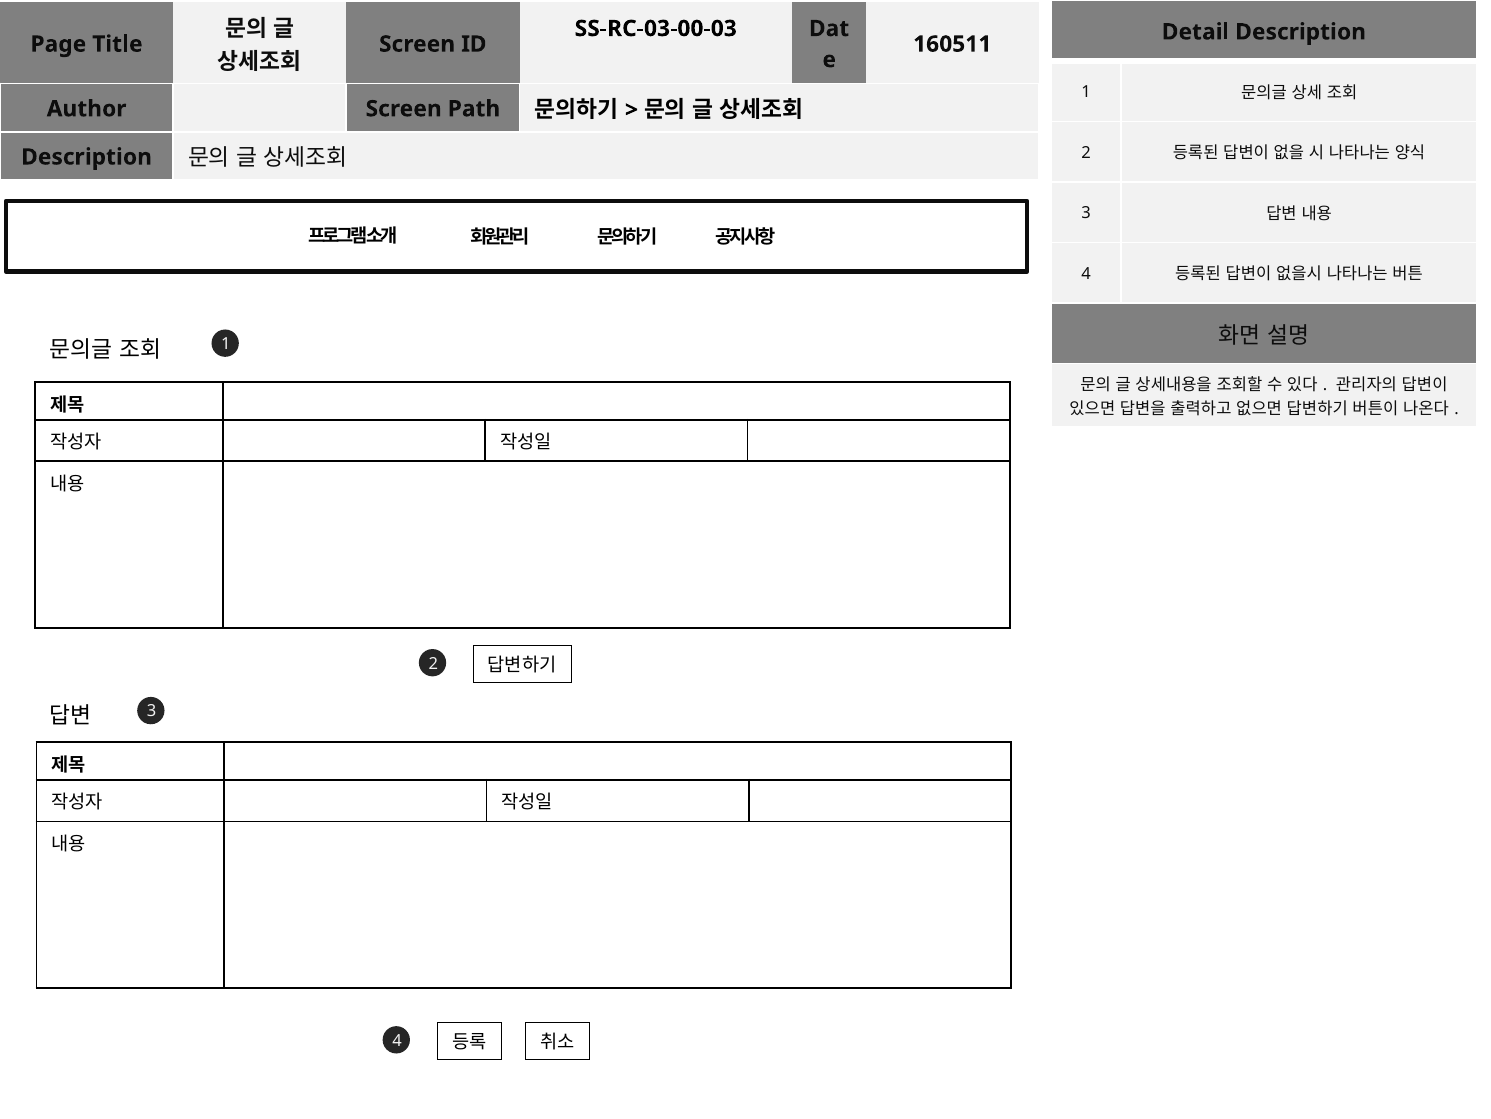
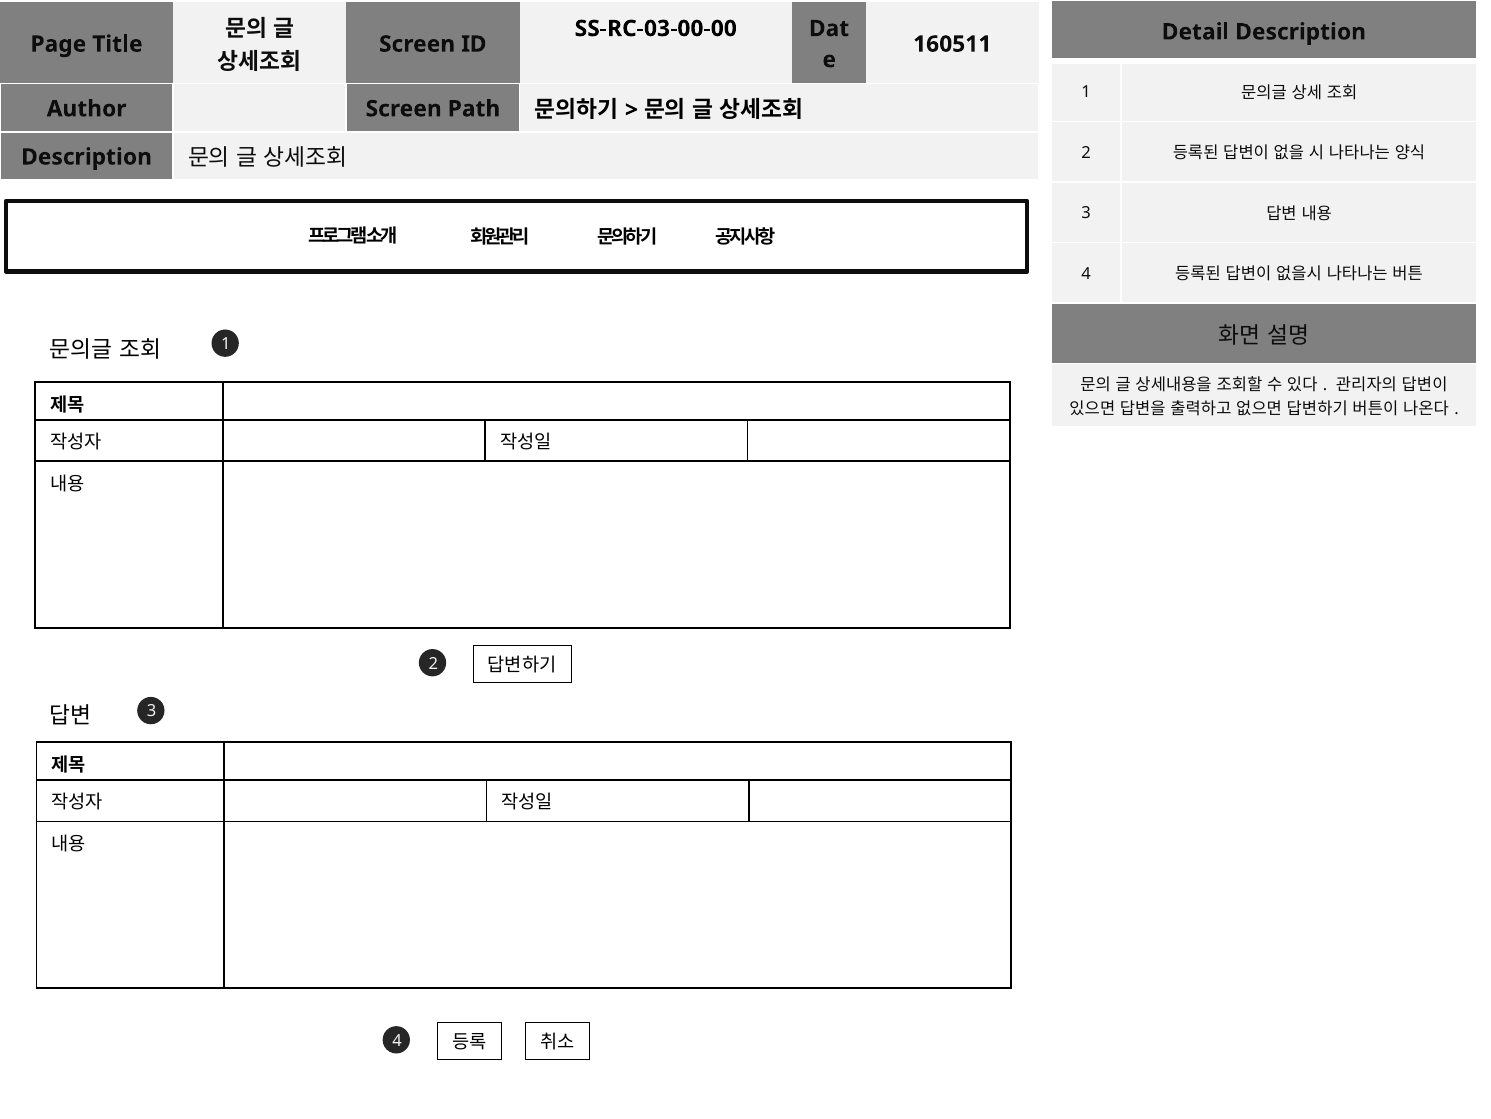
SS-RC-03-00-03: SS-RC-03-00-03 -> SS-RC-03-00-00 (656, 29)
